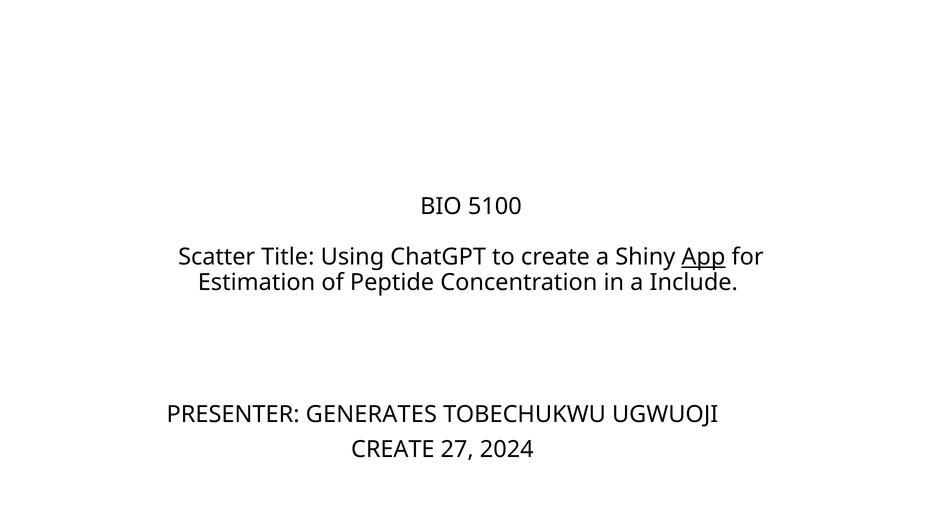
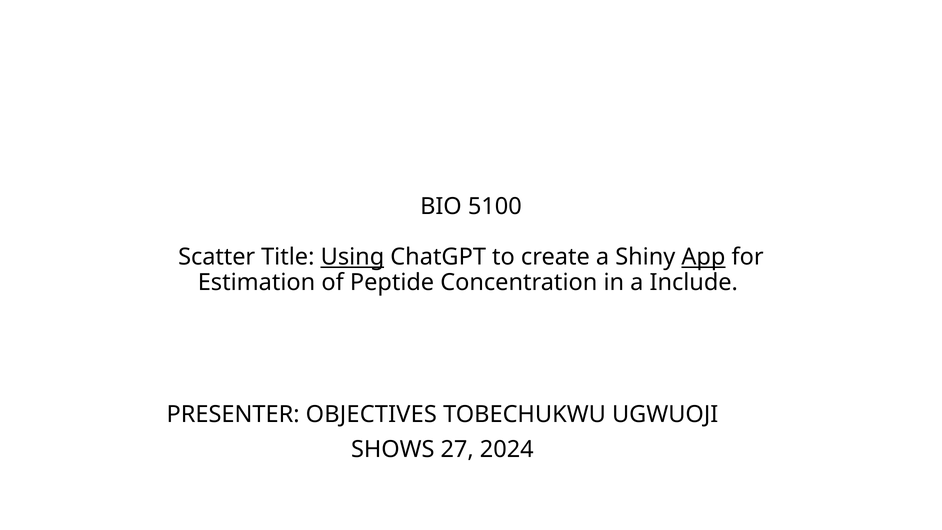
Using underline: none -> present (352, 257)
GENERATES: GENERATES -> OBJECTIVES (371, 414)
CREATE: CREATE -> SHOWS (393, 450)
